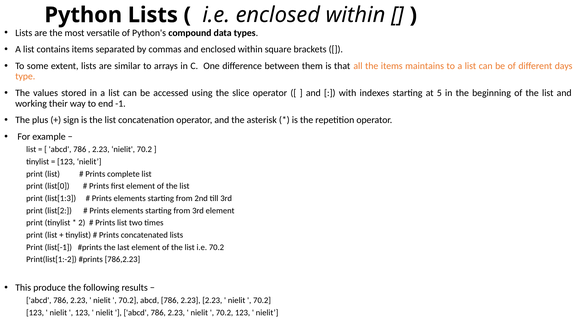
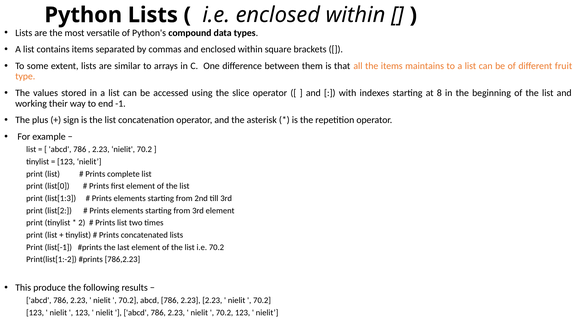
days: days -> fruit (564, 66)
5: 5 -> 8 (439, 93)
